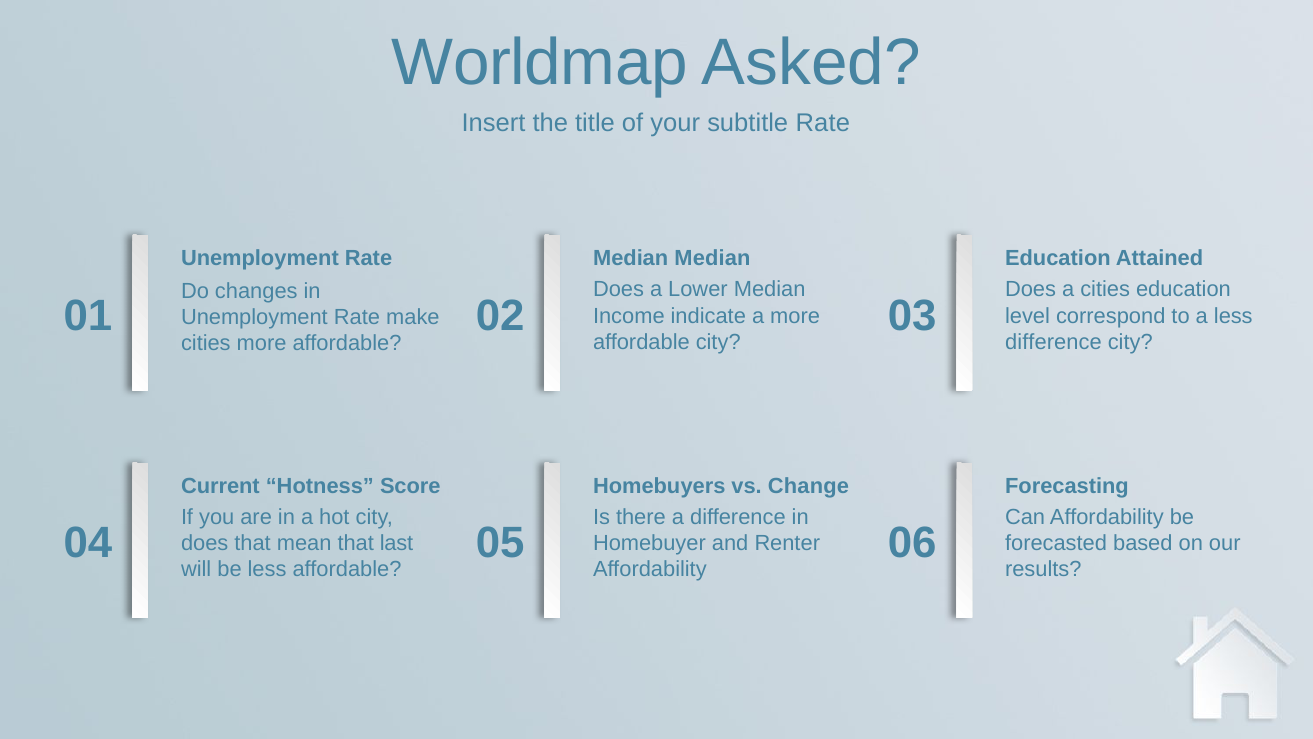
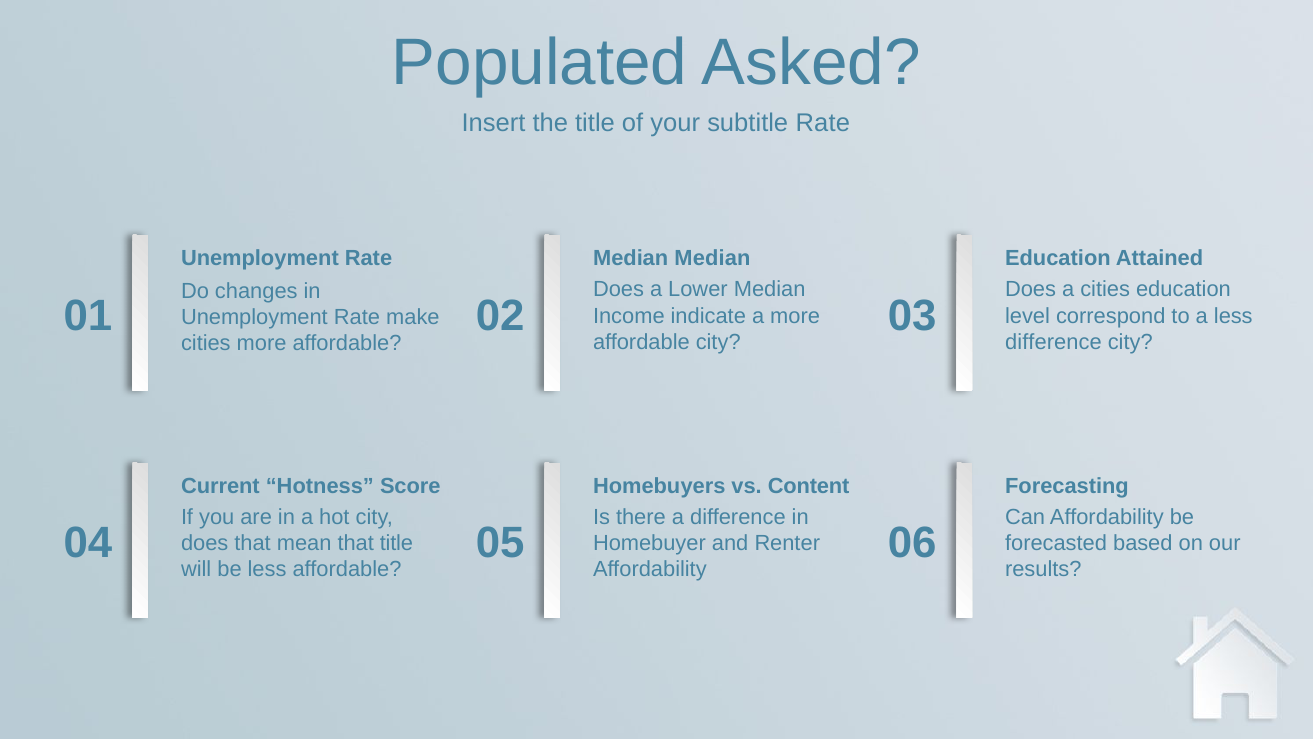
Worldmap: Worldmap -> Populated (540, 62)
Change: Change -> Content (809, 486)
that last: last -> title (396, 543)
